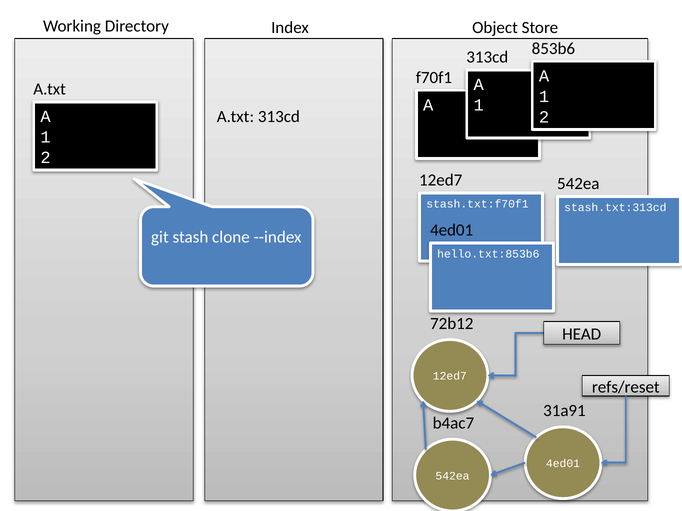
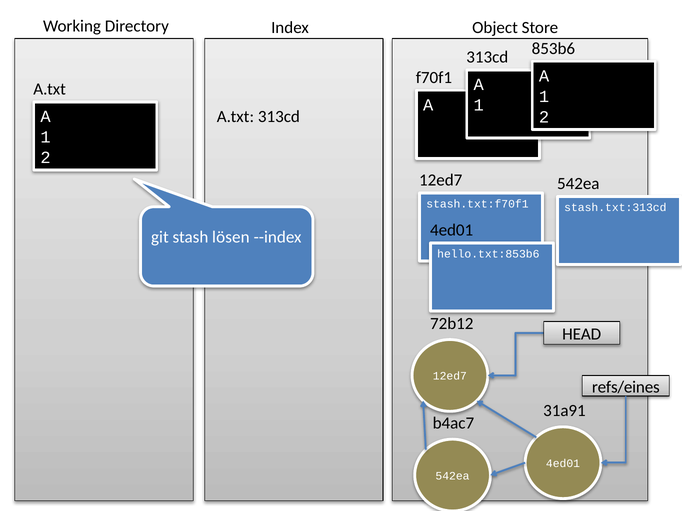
clone: clone -> lösen (231, 238)
refs/reset: refs/reset -> refs/eines (626, 387)
